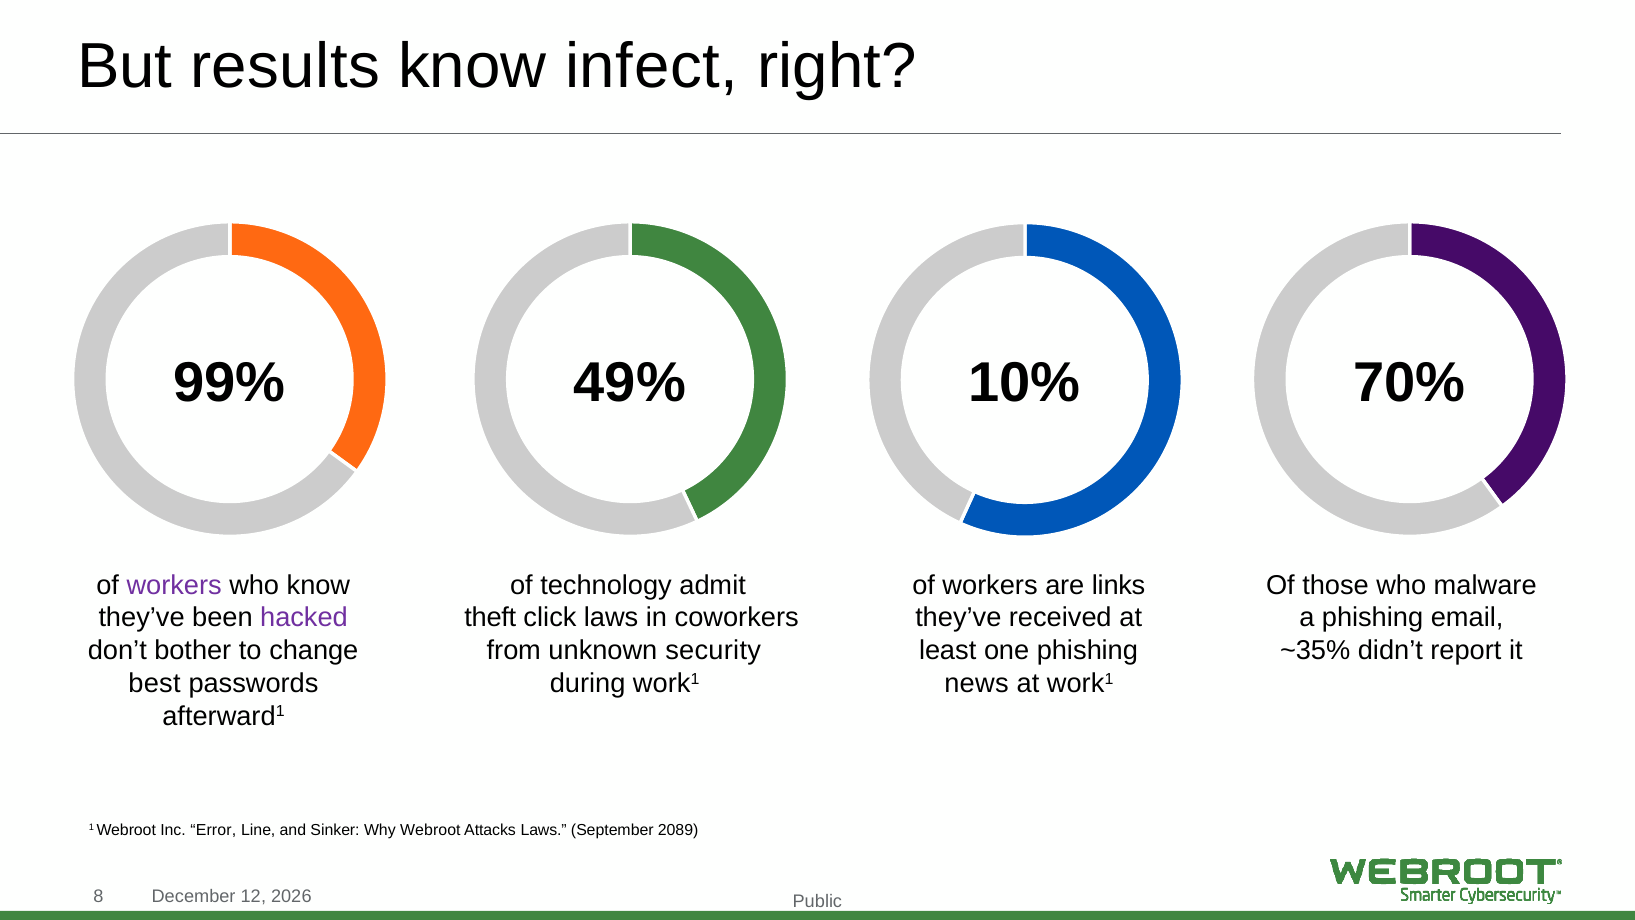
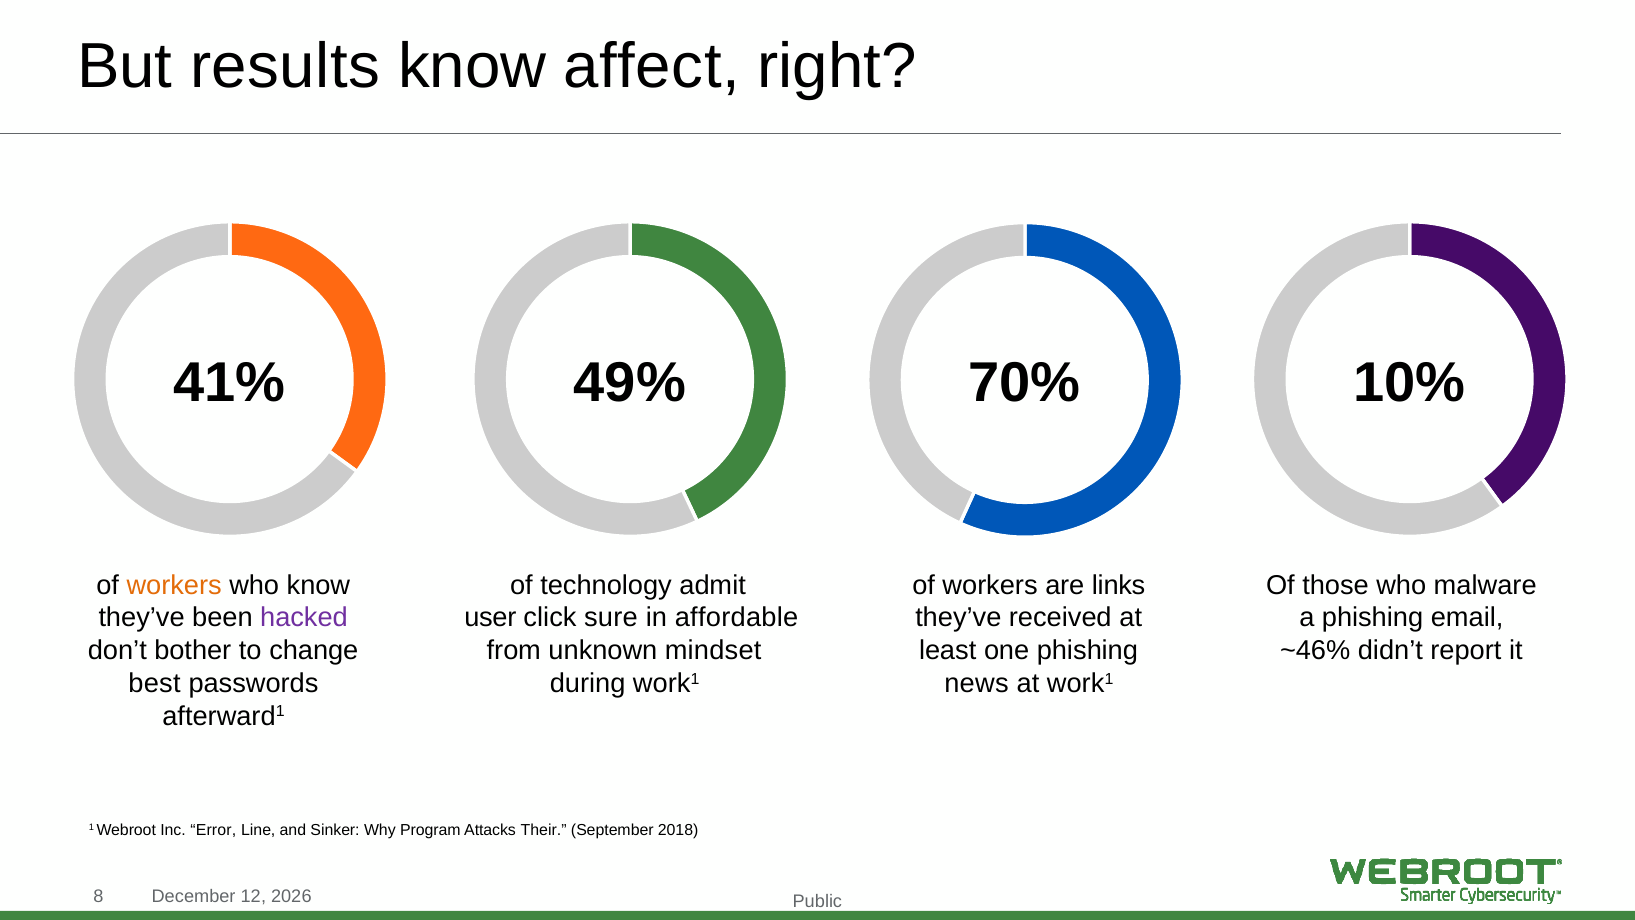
infect: infect -> affect (652, 66)
99%: 99% -> 41% (230, 382)
10%: 10% -> 70% (1025, 383)
70%: 70% -> 10% (1409, 382)
workers colour: purple -> orange (174, 585)
theft: theft -> user (490, 618)
click laws: laws -> sure (611, 618)
coworkers: coworkers -> affordable (737, 618)
security: security -> mindset (713, 650)
~35%: ~35% -> ~46% (1315, 650)
Why Webroot: Webroot -> Program (430, 830)
Attacks Laws: Laws -> Their (544, 830)
2089: 2089 -> 2018 (678, 830)
